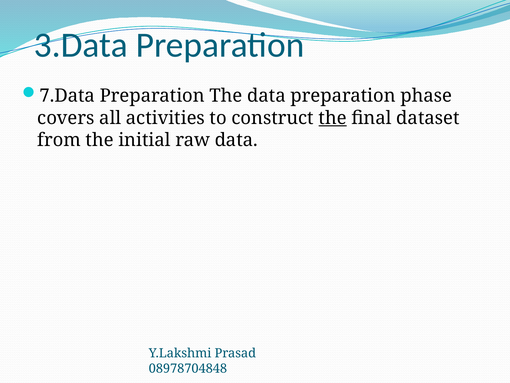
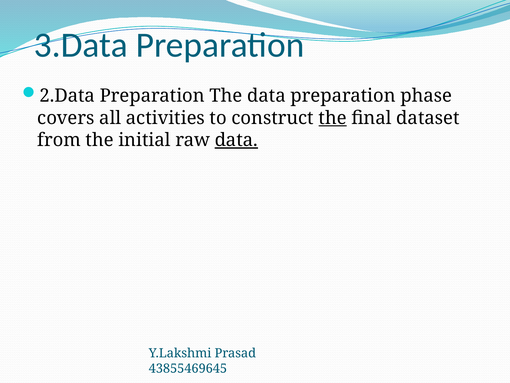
7.Data: 7.Data -> 2.Data (67, 96)
data underline: none -> present (236, 140)
08978704848: 08978704848 -> 43855469645 (188, 368)
